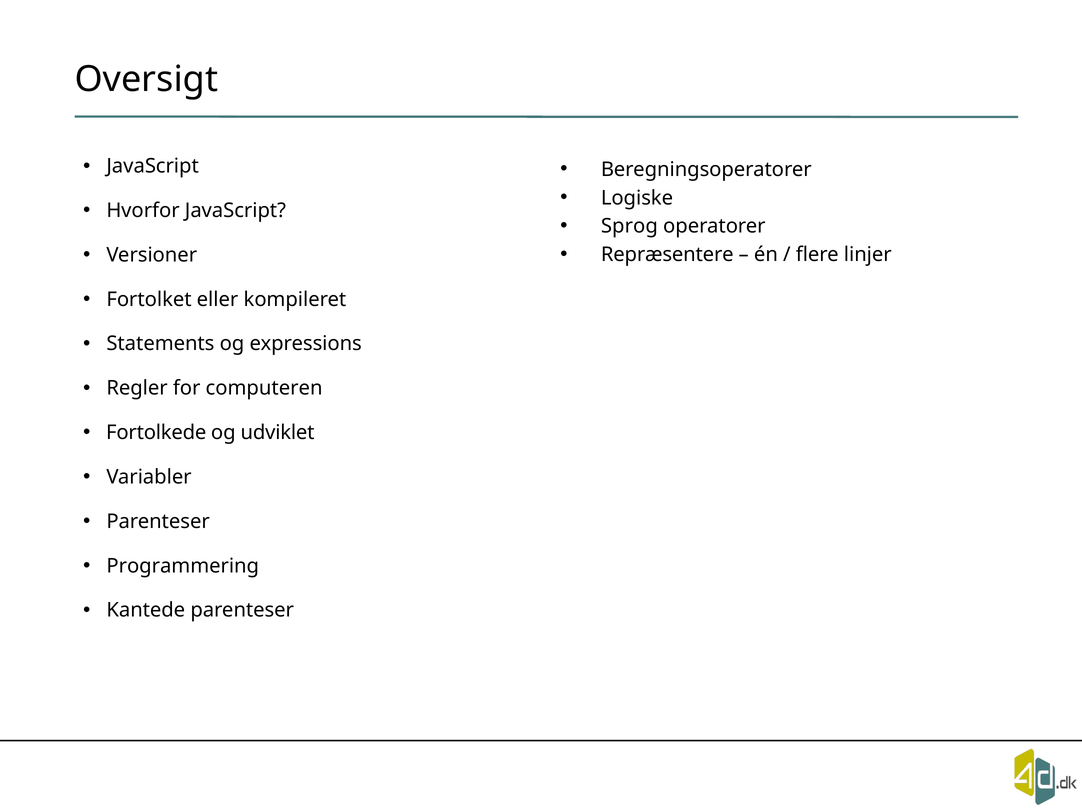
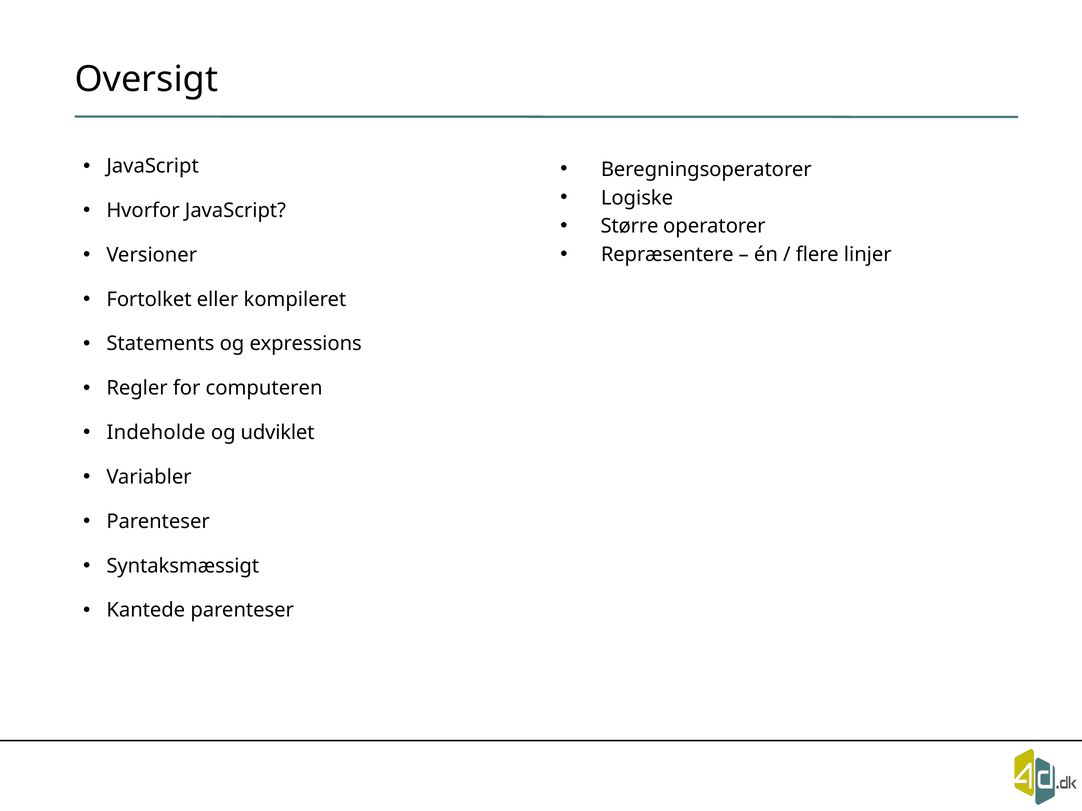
Sprog: Sprog -> Større (630, 226)
Fortolkede: Fortolkede -> Indeholde (156, 433)
Programmering: Programmering -> Syntaksmæssigt (183, 566)
